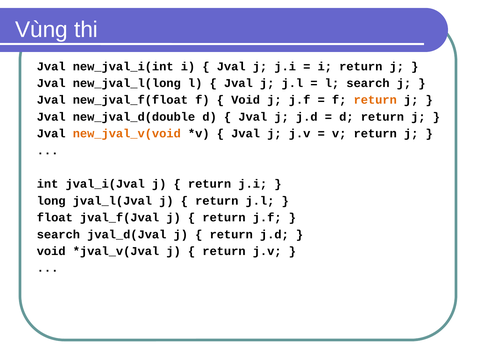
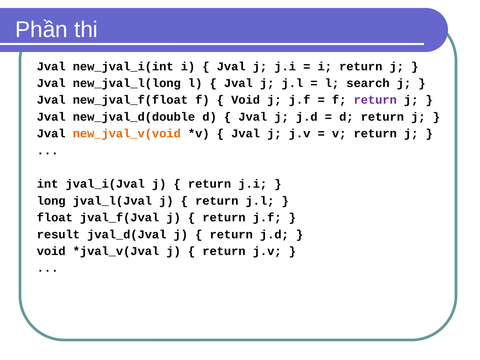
Vùng: Vùng -> Phần (41, 30)
return colour: orange -> purple (375, 100)
search: search -> result (58, 234)
